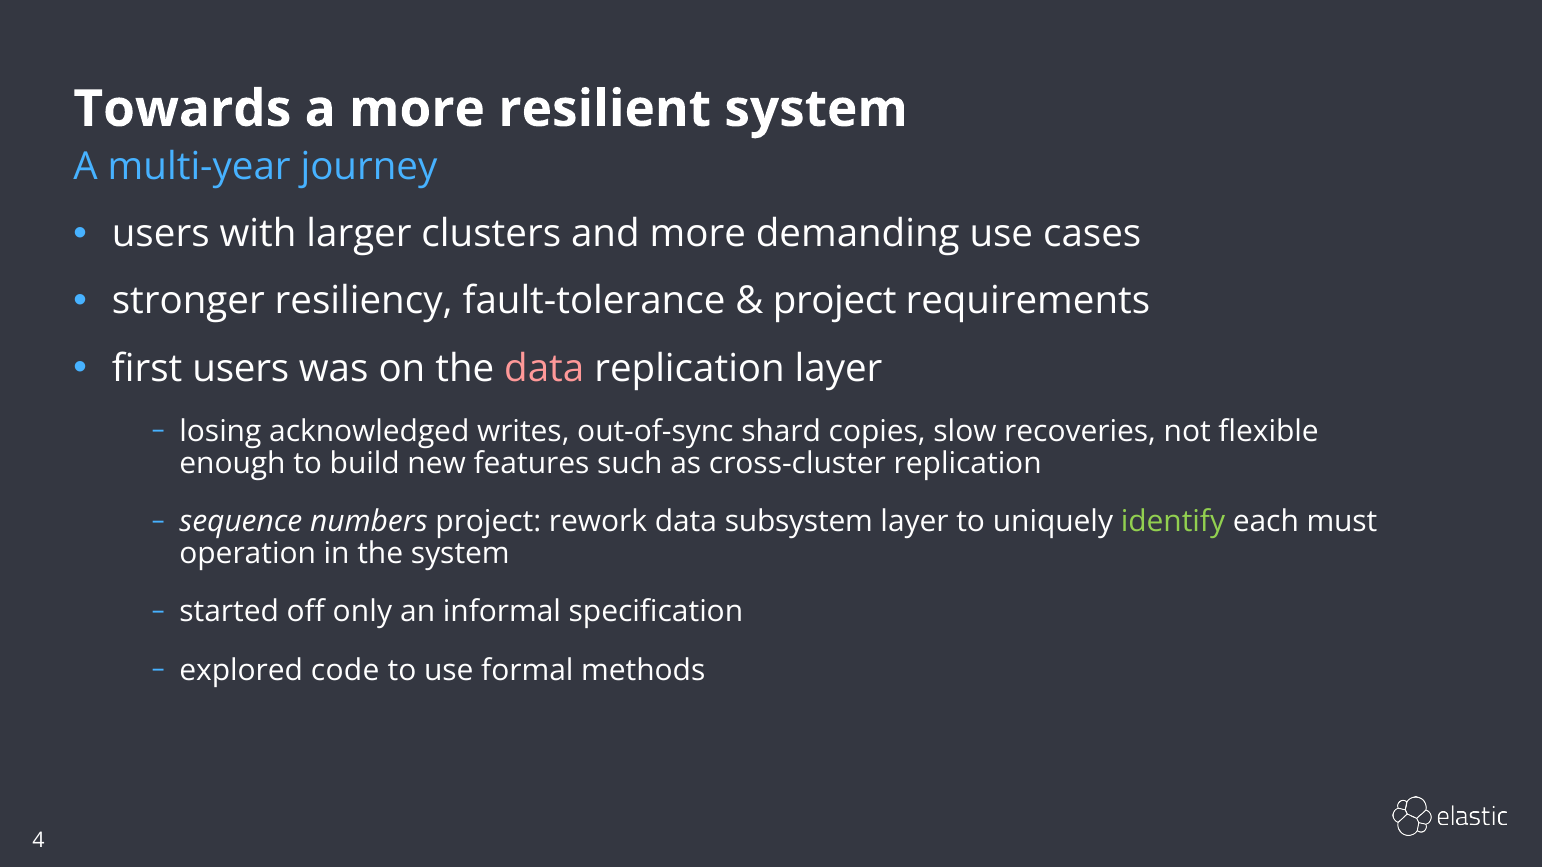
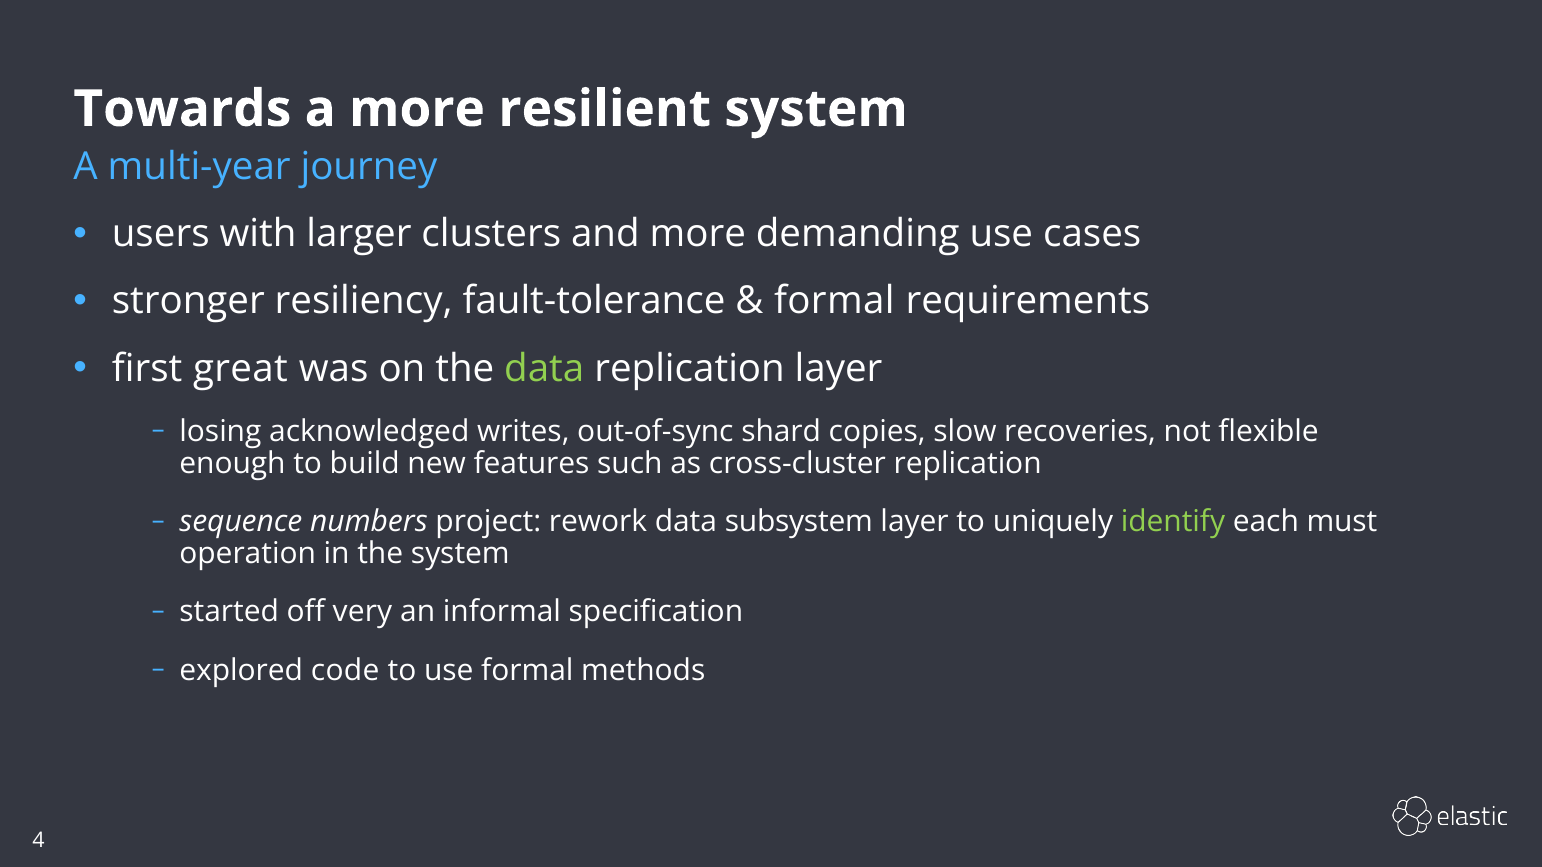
project: project -> formal (834, 301)
first users: users -> great (241, 369)
data colour: pink -> light green (544, 369)
only: only -> very (362, 612)
